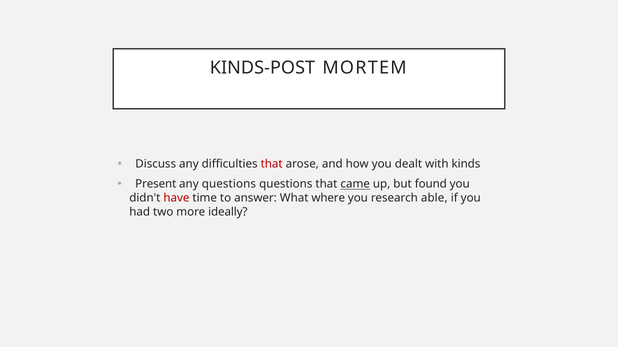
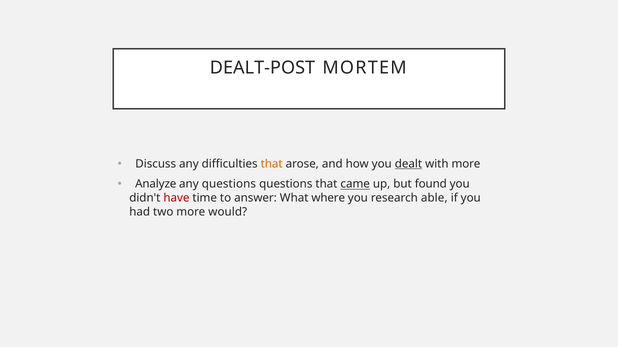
KINDS-POST: KINDS-POST -> DEALT-POST (262, 68)
that colour: red -> orange (272, 164)
dealt underline: none -> present (408, 164)
with kinds: kinds -> more (466, 164)
Present: Present -> Analyze (156, 184)
ideally: ideally -> would (228, 212)
